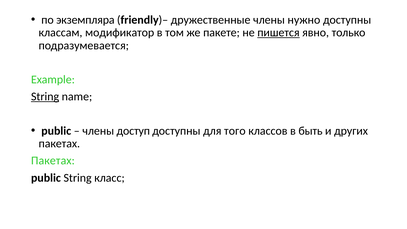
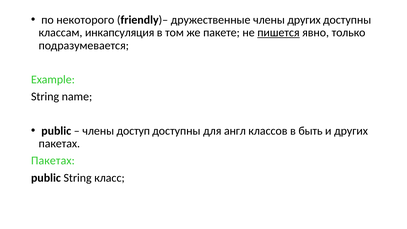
экземпляра: экземпляра -> некоторого (85, 20)
члены нужно: нужно -> других (304, 20)
модификатор: модификатор -> инкапсуляция (120, 33)
String underline: present -> none (45, 97)
того: того -> англ (235, 131)
